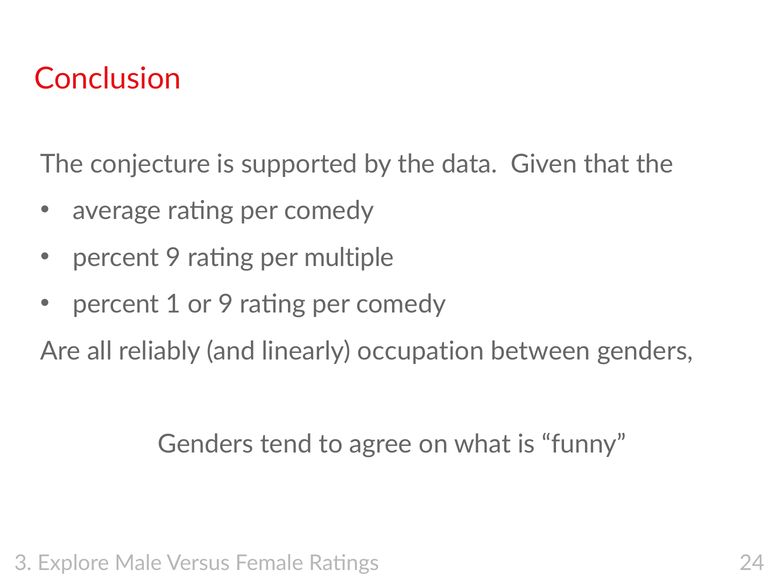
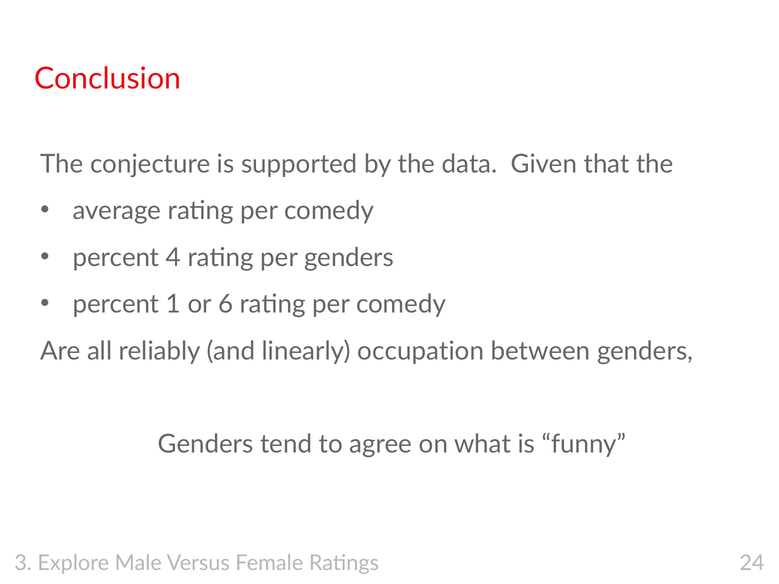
percent 9: 9 -> 4 (173, 258)
per multiple: multiple -> genders (349, 258)
or 9: 9 -> 6 (226, 304)
